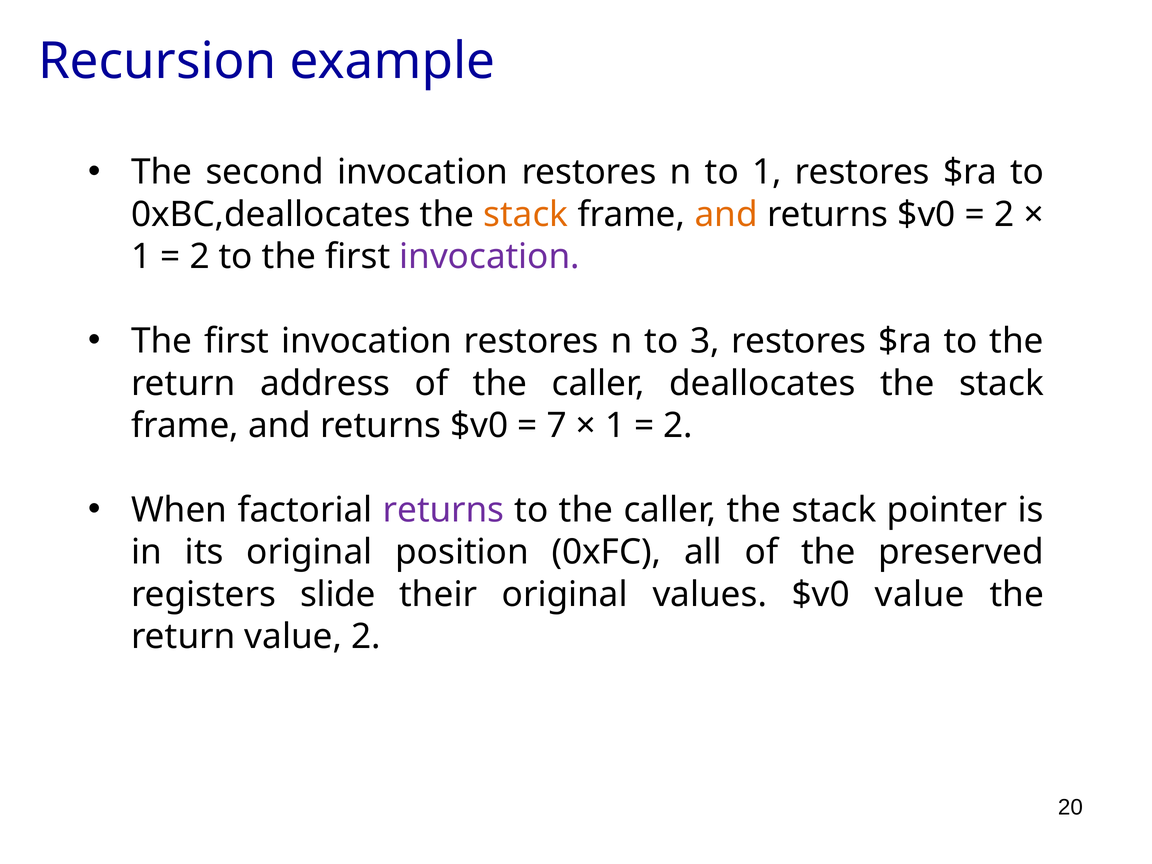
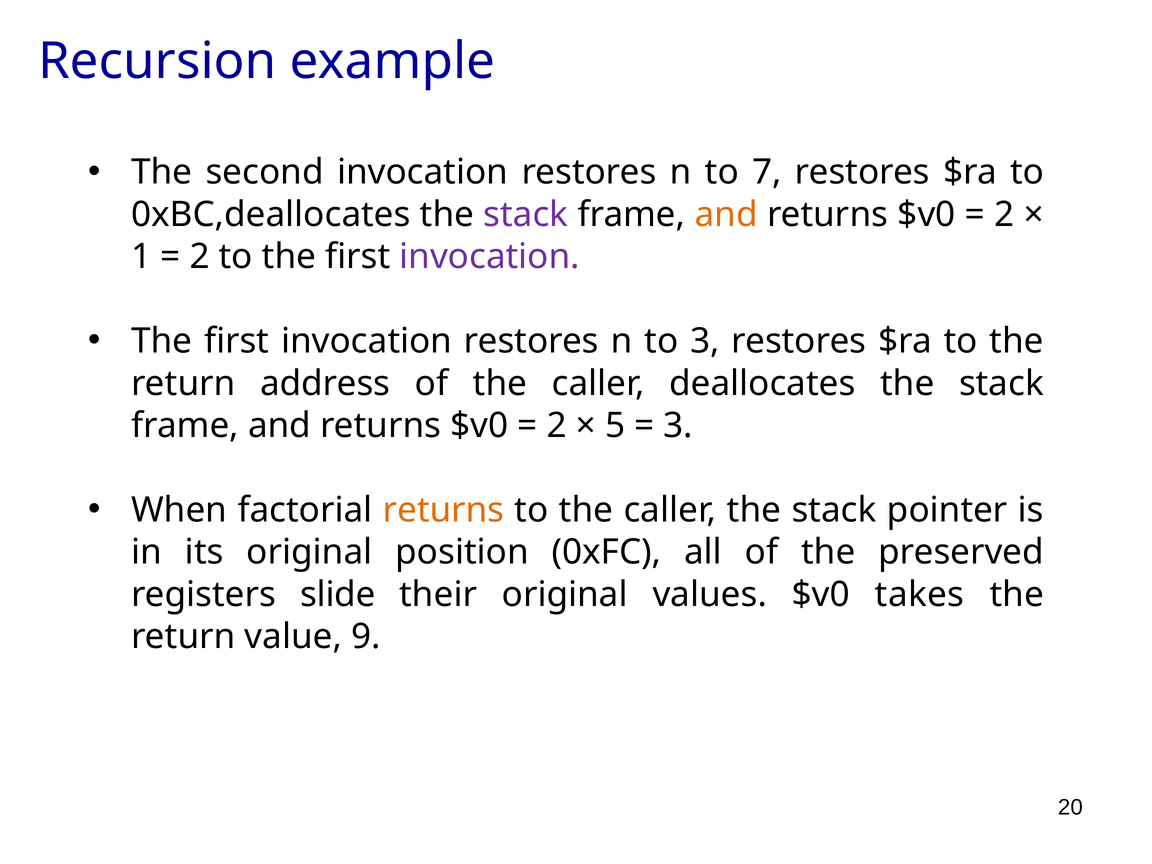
to 1: 1 -> 7 (767, 172)
stack colour: orange -> purple (526, 215)
7: 7 -> 2 (557, 426)
1: 1 -> 5 (615, 426)
2: 2 -> 3 (678, 426)
returns colour: purple -> orange (444, 510)
$v0 value: value -> takes (920, 595)
value 2: 2 -> 9 (366, 637)
